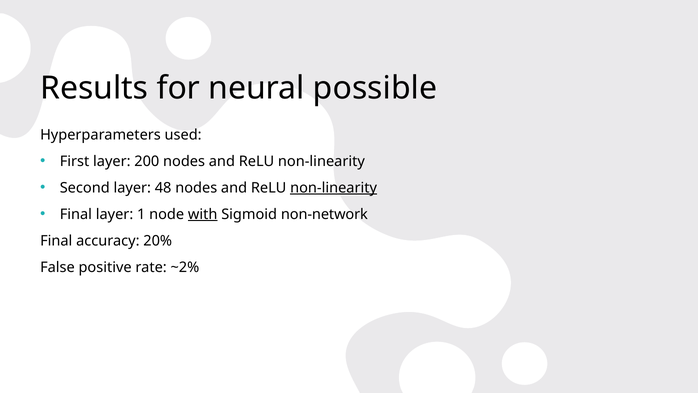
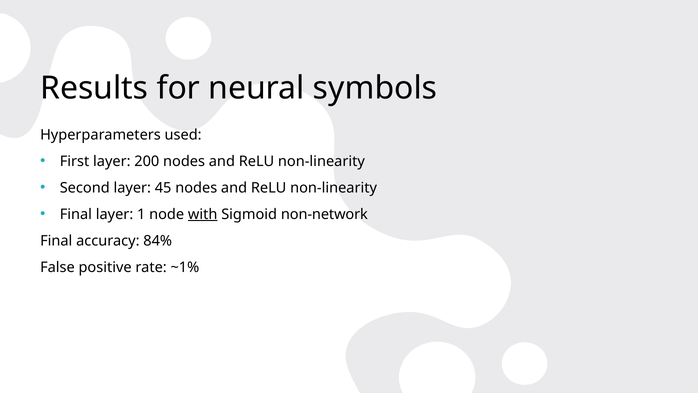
possible: possible -> symbols (375, 88)
48: 48 -> 45 (163, 188)
non-linearity underline: present -> none (334, 188)
20%: 20% -> 84% (158, 241)
~2%: ~2% -> ~1% (185, 267)
